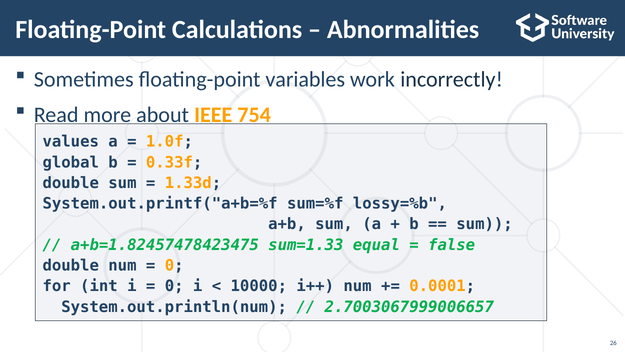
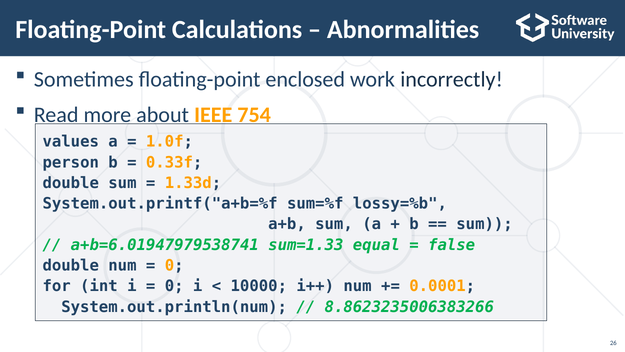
variables: variables -> enclosed (305, 79)
global: global -> person (71, 162)
a+b=1.82457478423475: a+b=1.82457478423475 -> a+b=6.01947979538741 (165, 245)
2.7003067999006657: 2.7003067999006657 -> 8.8623235006383266 (409, 307)
